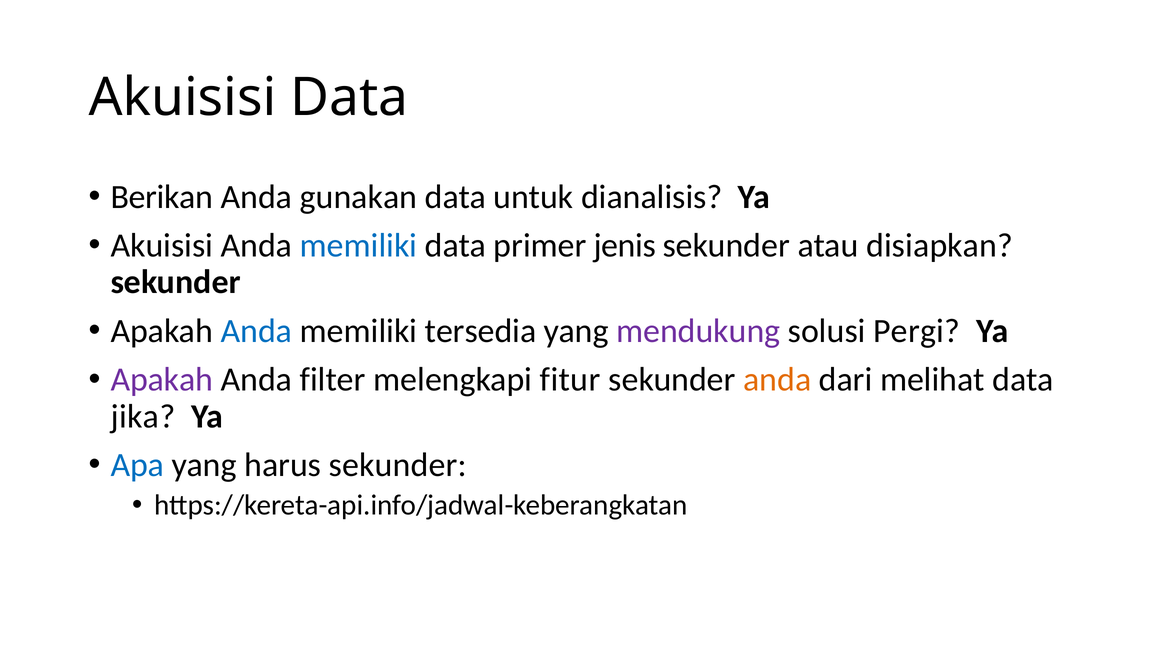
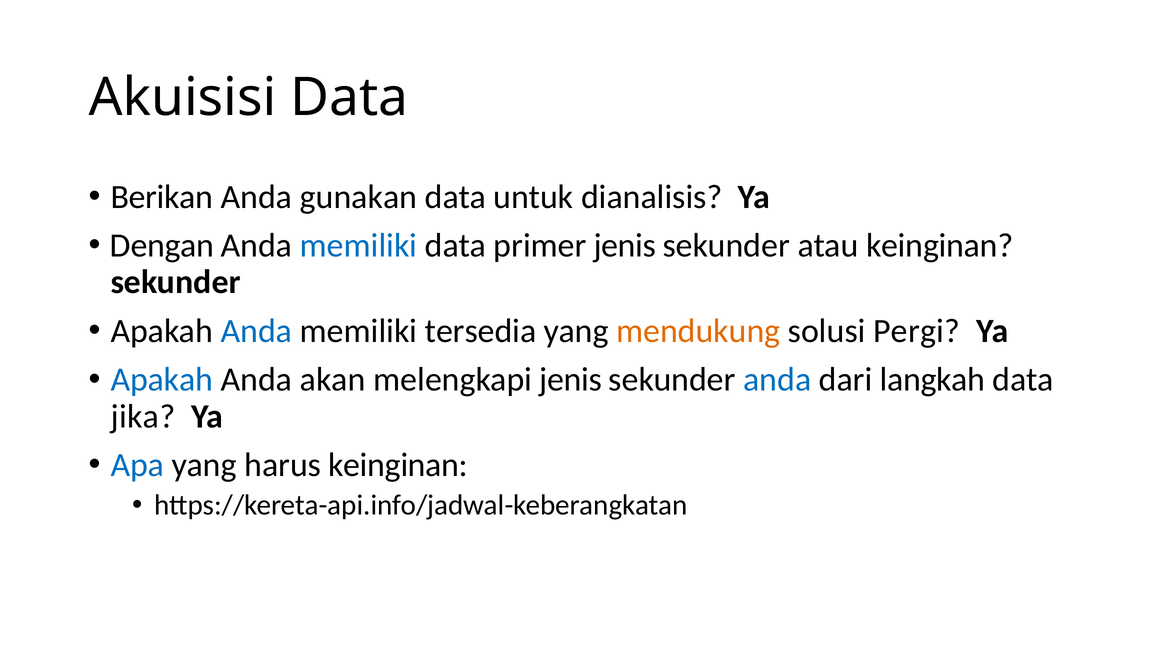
Akuisisi: Akuisisi -> Dengan (162, 245)
atau disiapkan: disiapkan -> keinginan (940, 245)
mendukung colour: purple -> orange (698, 331)
Apakah colour: purple -> blue (162, 380)
filter: filter -> akan (333, 380)
melengkapi fitur: fitur -> jenis (571, 380)
anda colour: orange -> blue (777, 380)
melihat: melihat -> langkah (933, 380)
harus sekunder: sekunder -> keinginan (398, 465)
